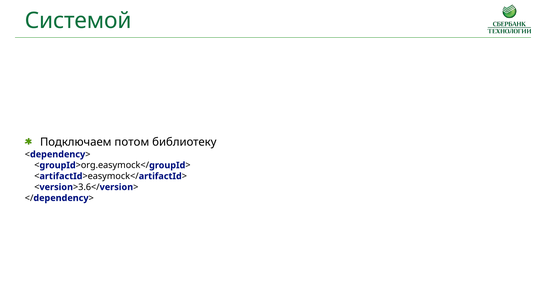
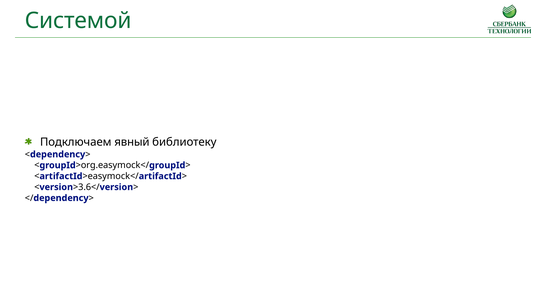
потом: потом -> явный (132, 142)
